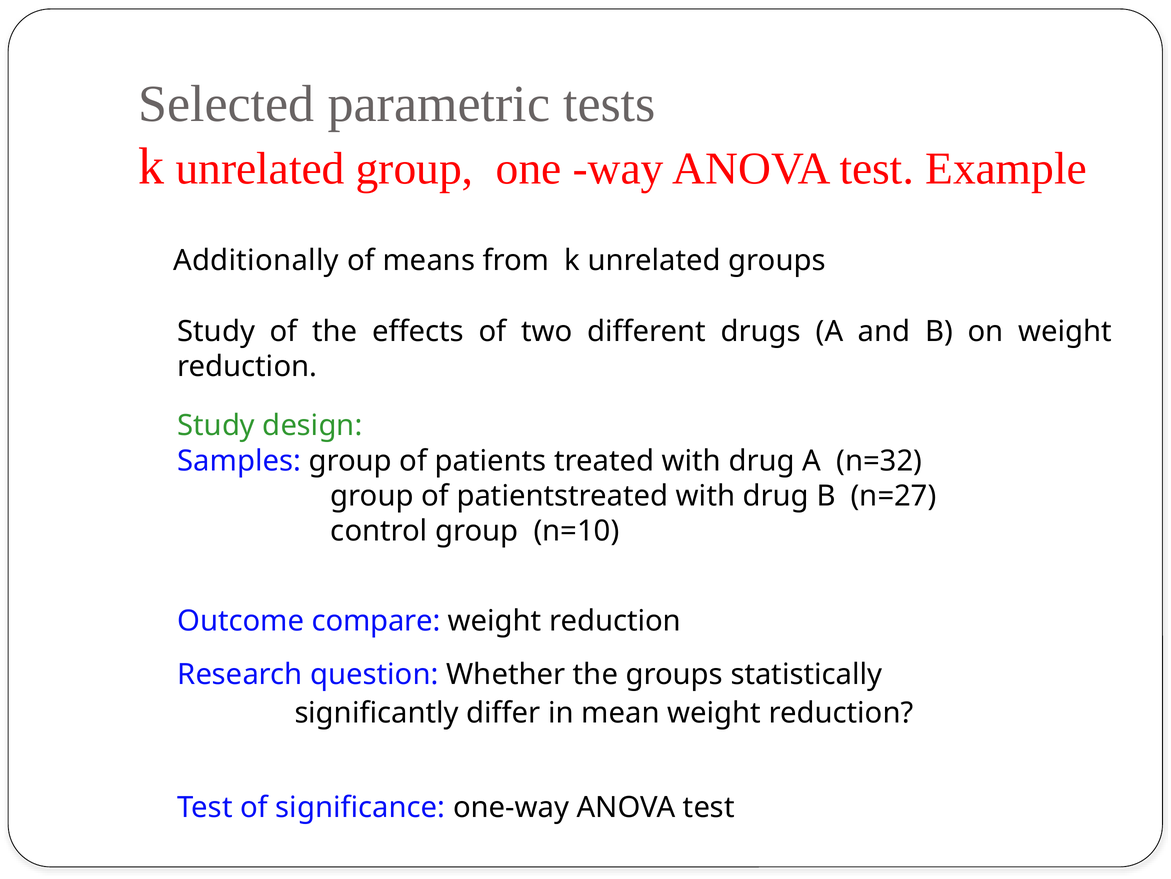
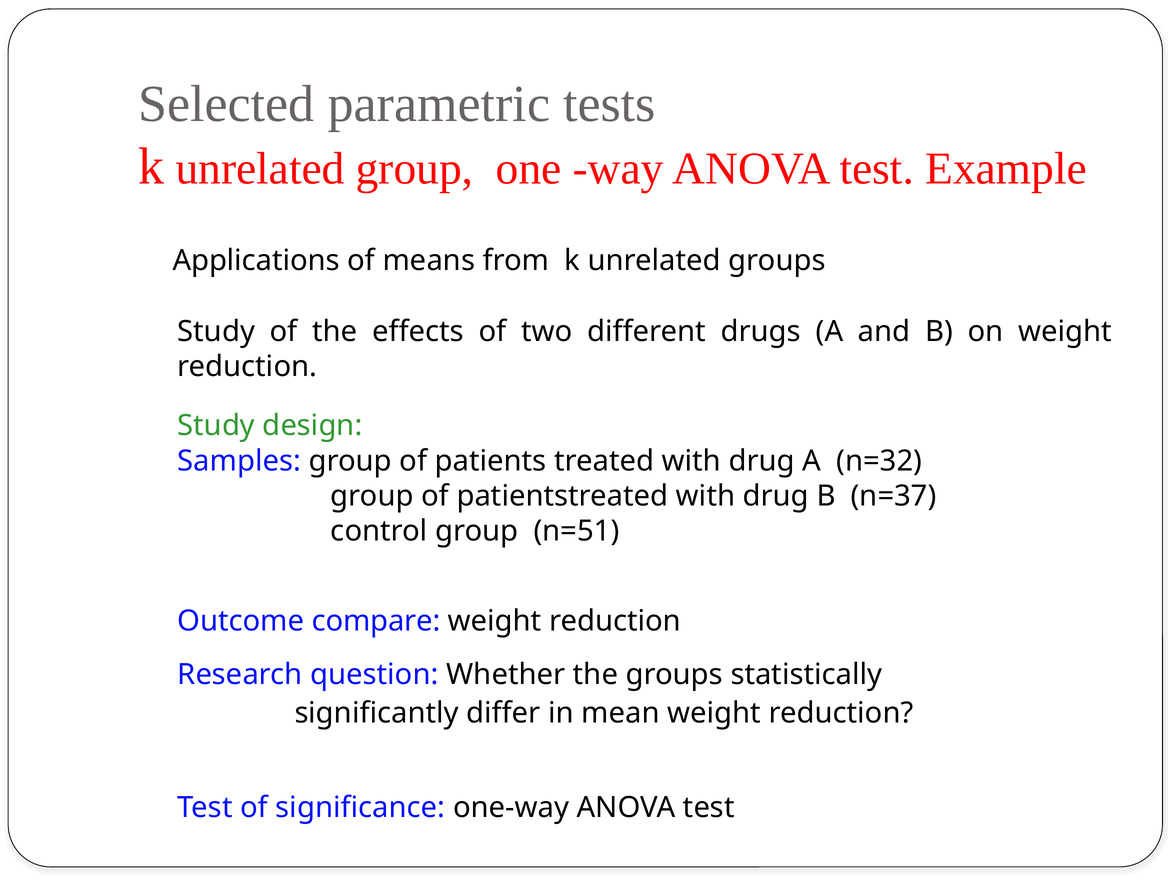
Additionally: Additionally -> Applications (256, 260)
n=27: n=27 -> n=37 (894, 496)
n=10: n=10 -> n=51 (576, 531)
